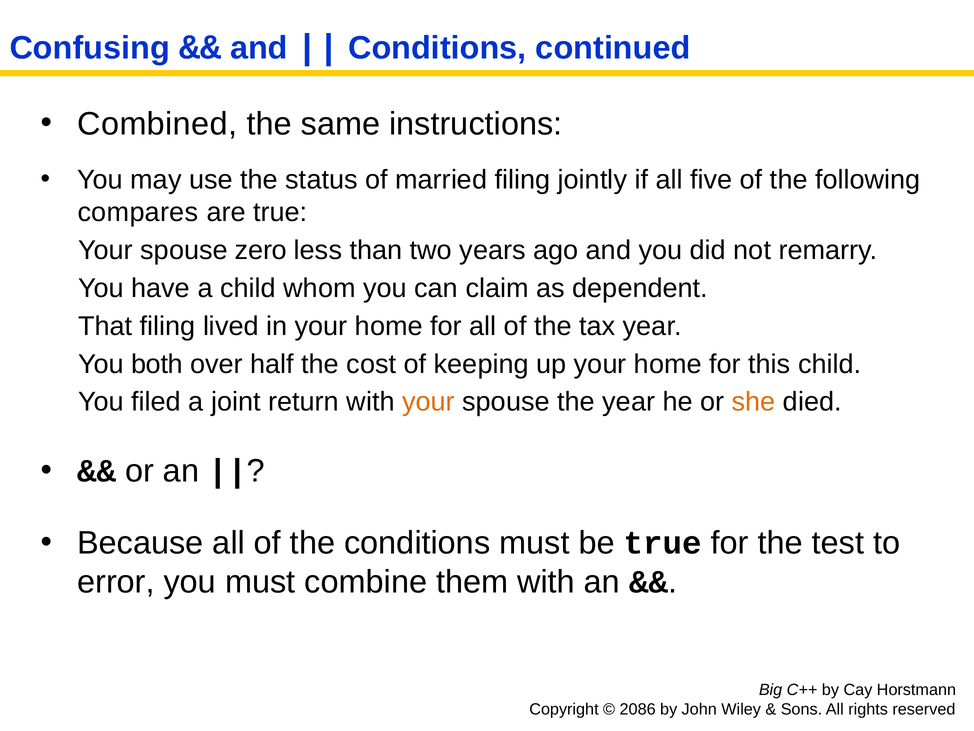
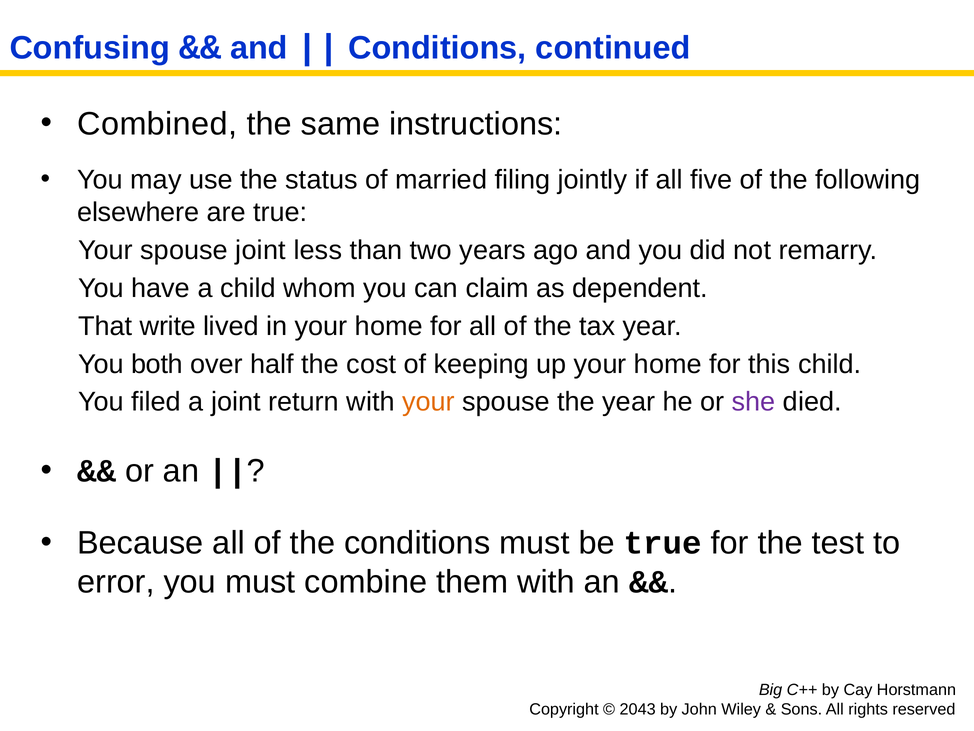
compares: compares -> elsewhere (138, 212)
spouse zero: zero -> joint (261, 250)
That filing: filing -> write (168, 326)
she colour: orange -> purple (754, 402)
2086: 2086 -> 2043 (638, 709)
